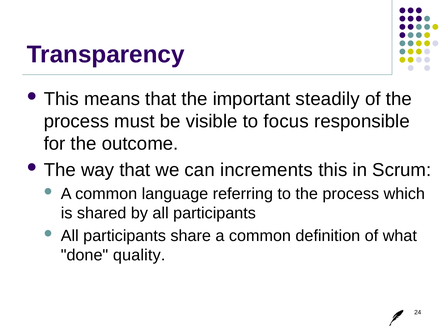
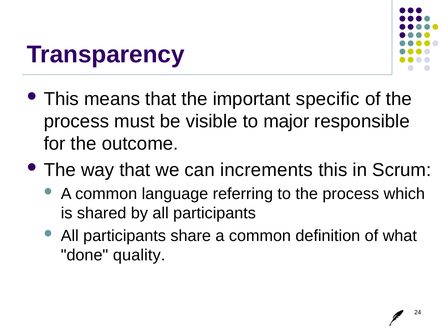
steadily: steadily -> specific (328, 99)
focus: focus -> major (286, 121)
